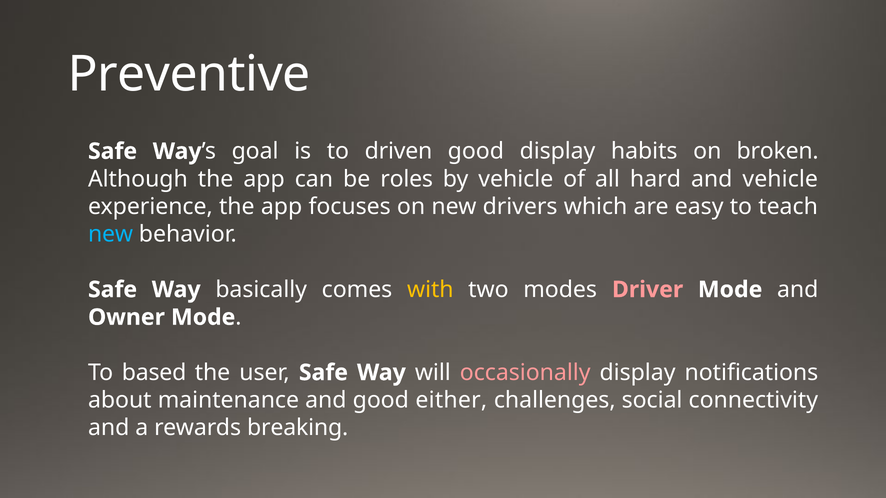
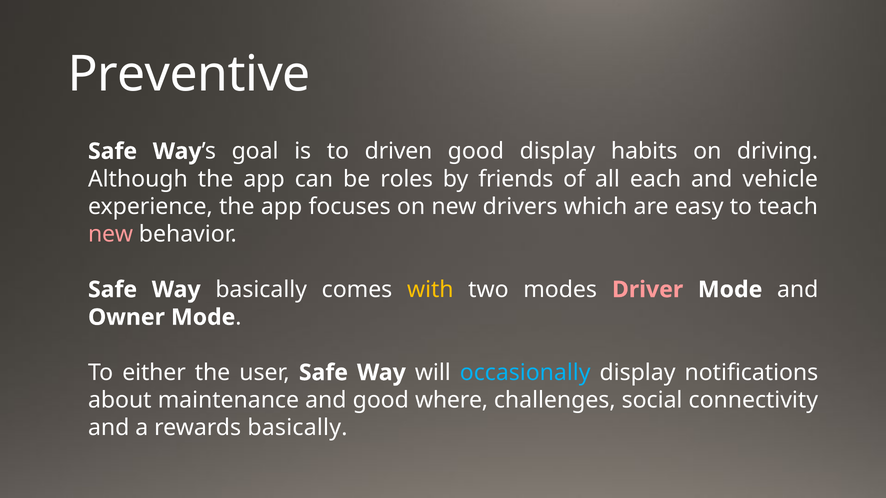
broken: broken -> driving (778, 151)
by vehicle: vehicle -> friends (516, 179)
hard: hard -> each (656, 179)
new colour: light blue -> pink (111, 234)
based: based -> either (154, 373)
occasionally colour: pink -> light blue (525, 373)
either: either -> where (452, 401)
rewards breaking: breaking -> basically (297, 428)
